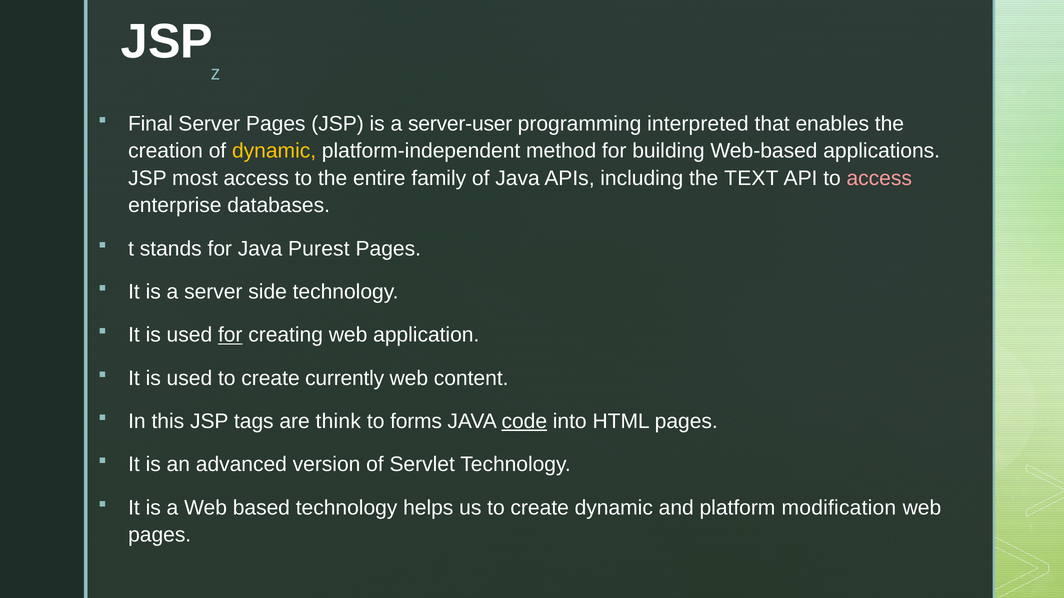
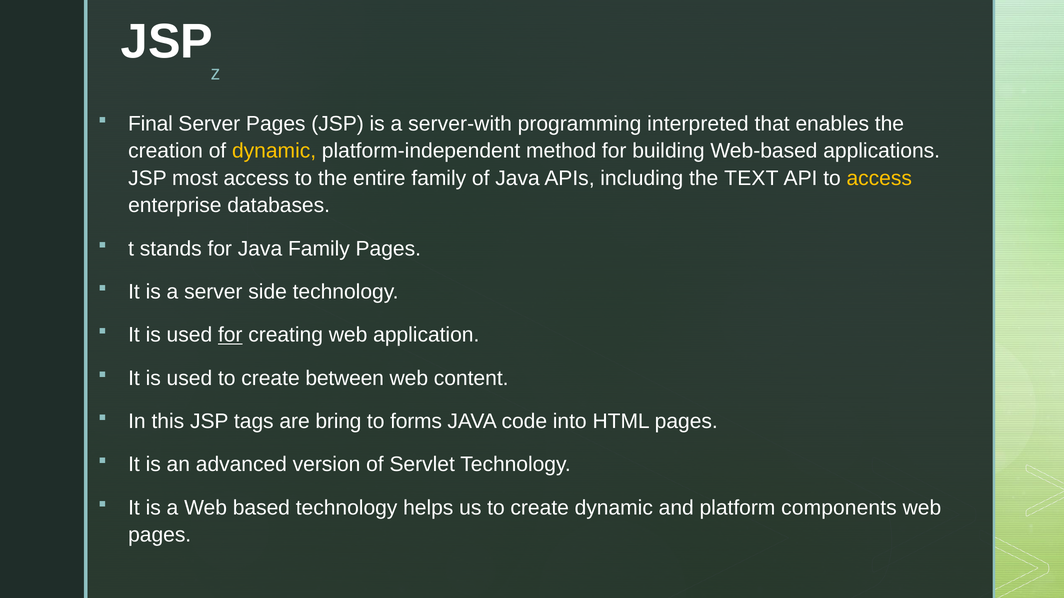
server-user: server-user -> server-with (460, 124)
access colour: pink -> yellow (879, 178)
Java Purest: Purest -> Family (319, 249)
currently: currently -> between (345, 378)
think: think -> bring (338, 422)
code underline: present -> none (524, 422)
modification: modification -> components (839, 508)
